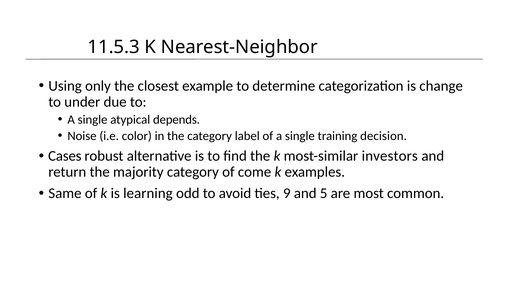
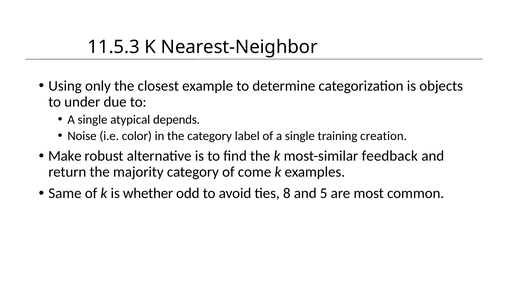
change: change -> objects (441, 86)
decision: decision -> creation (384, 136)
Cases: Cases -> Make (65, 156)
investors: investors -> feedback (390, 156)
learning: learning -> whether (148, 194)
9: 9 -> 8 (287, 194)
